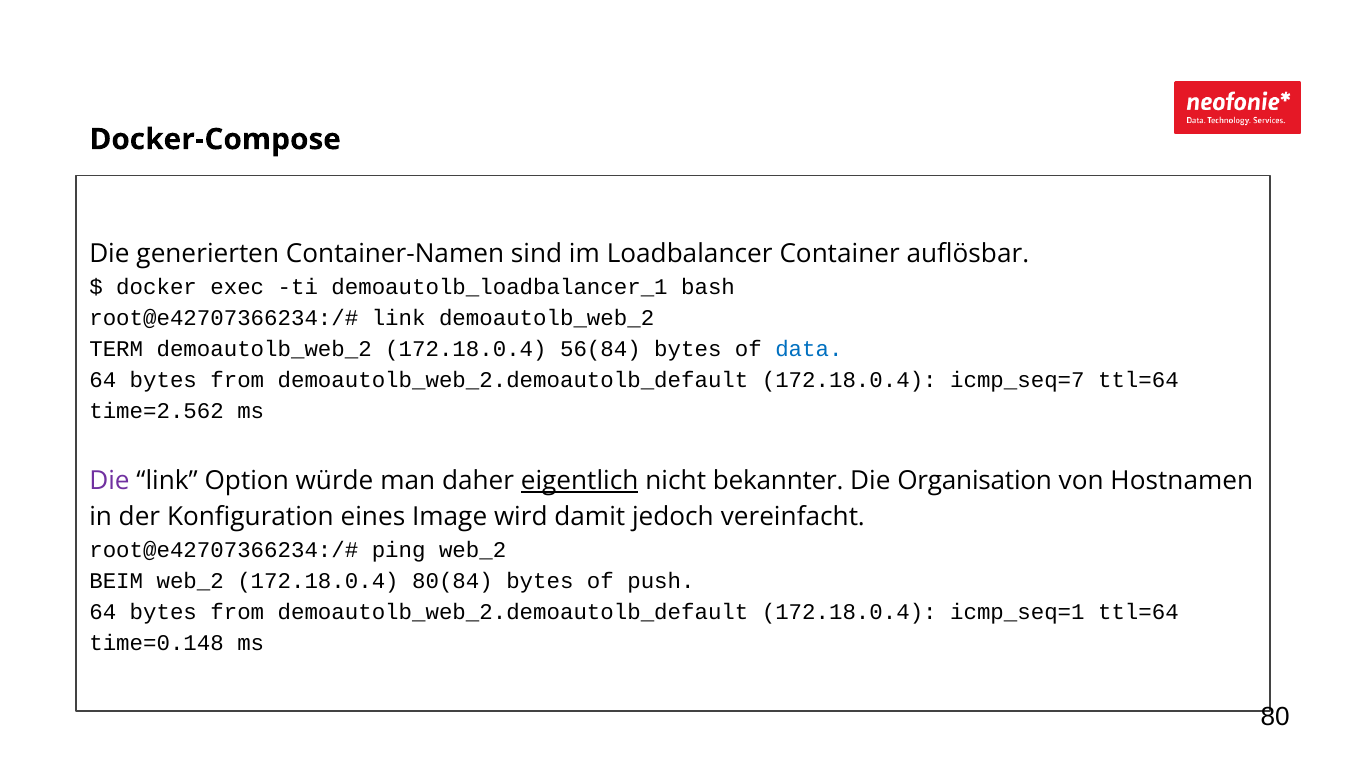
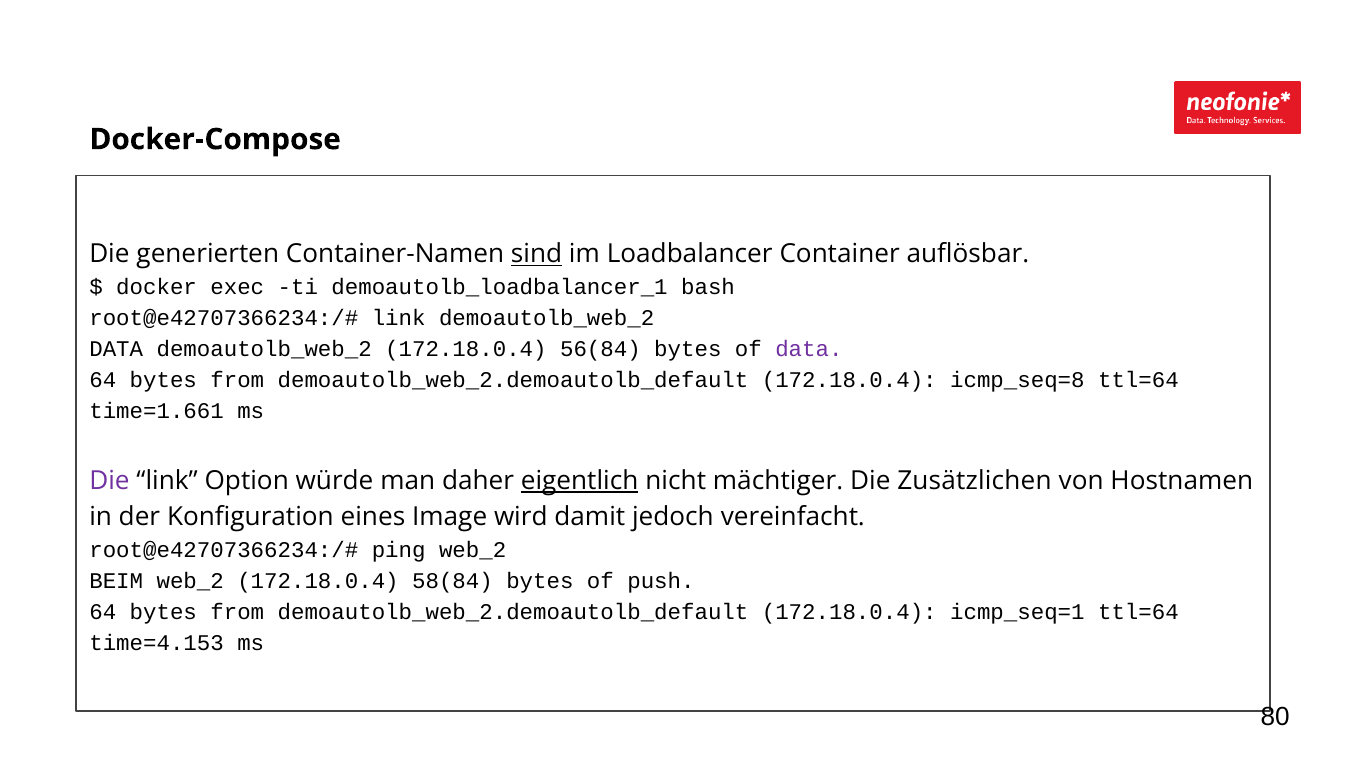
sind underline: none -> present (536, 254)
TERM: TERM -> DATA (116, 349)
data colour: blue -> purple (809, 349)
icmp_seq=7: icmp_seq=7 -> icmp_seq=8 (1017, 380)
time=2.562: time=2.562 -> time=1.661 (157, 411)
bekannter: bekannter -> mächtiger (778, 481)
Organisation: Organisation -> Zusätzlichen (974, 481)
80(84: 80(84 -> 58(84 (452, 581)
time=0.148: time=0.148 -> time=4.153 (157, 643)
